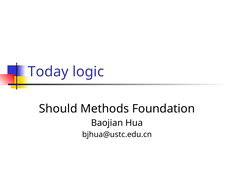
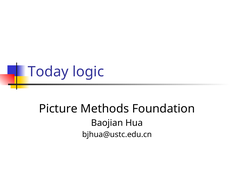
Should: Should -> Picture (58, 108)
